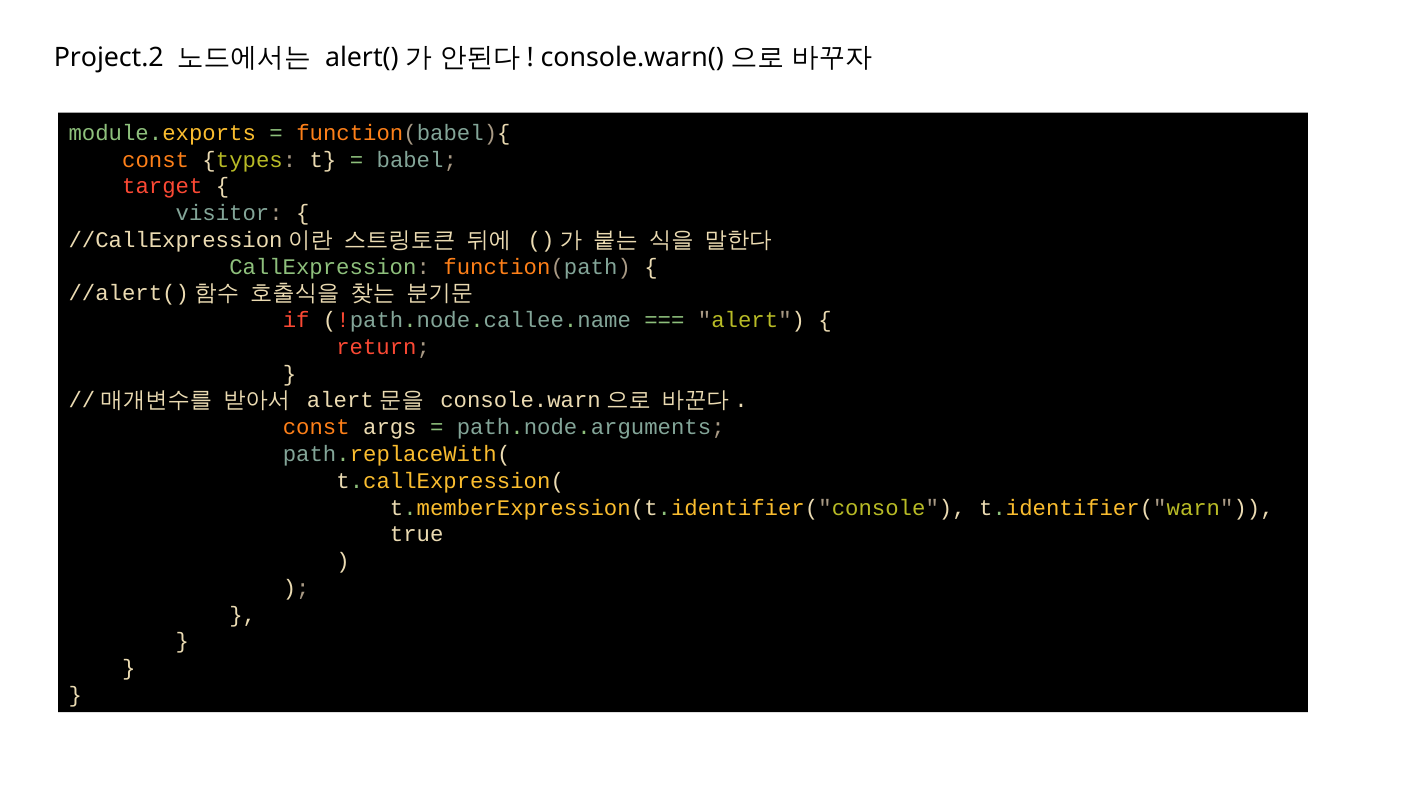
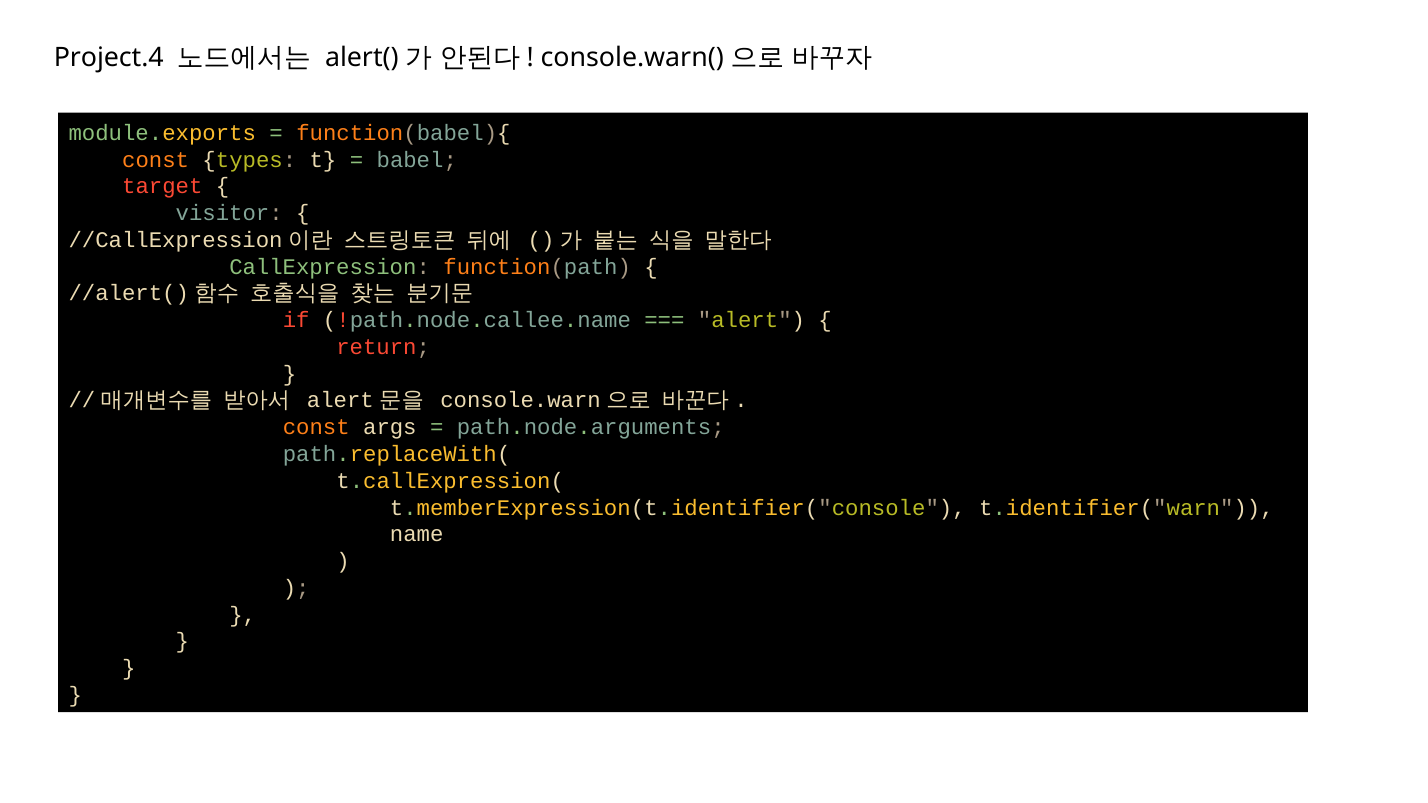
Project.2: Project.2 -> Project.4 (109, 58)
true: true -> name (417, 535)
